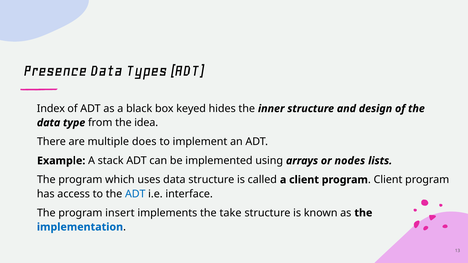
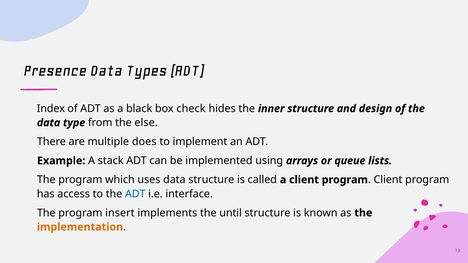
keyed: keyed -> check (191, 109)
idea: idea -> else (146, 123)
nodes: nodes -> queue (350, 161)
take: take -> until (231, 213)
implementation colour: blue -> orange (80, 227)
